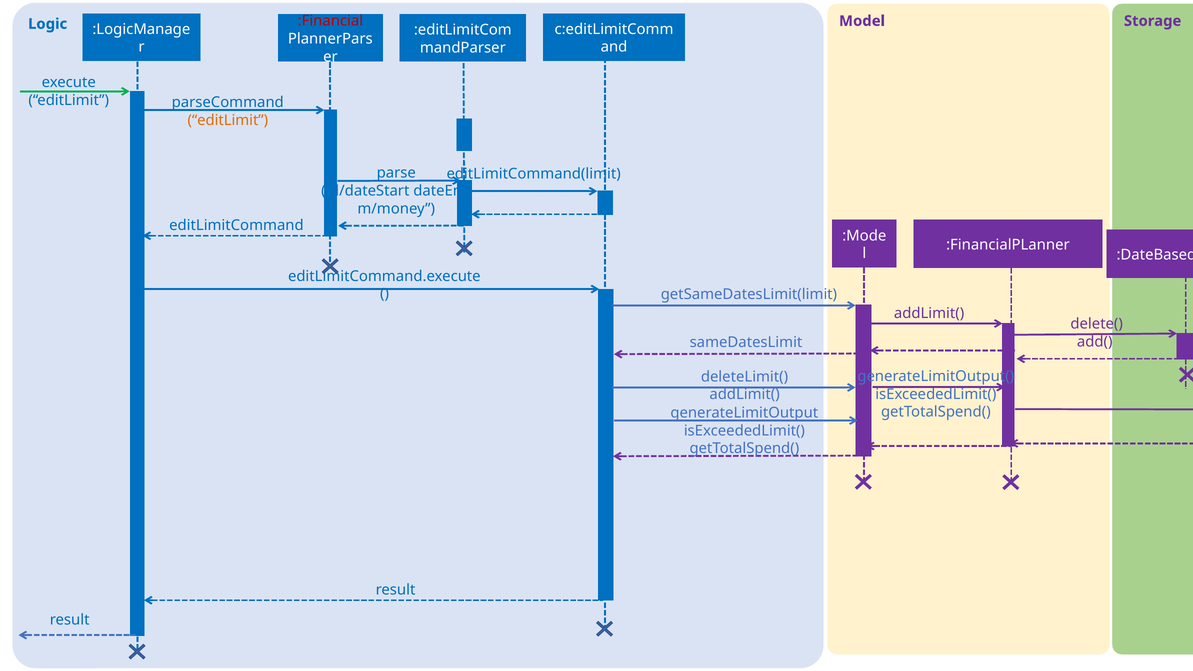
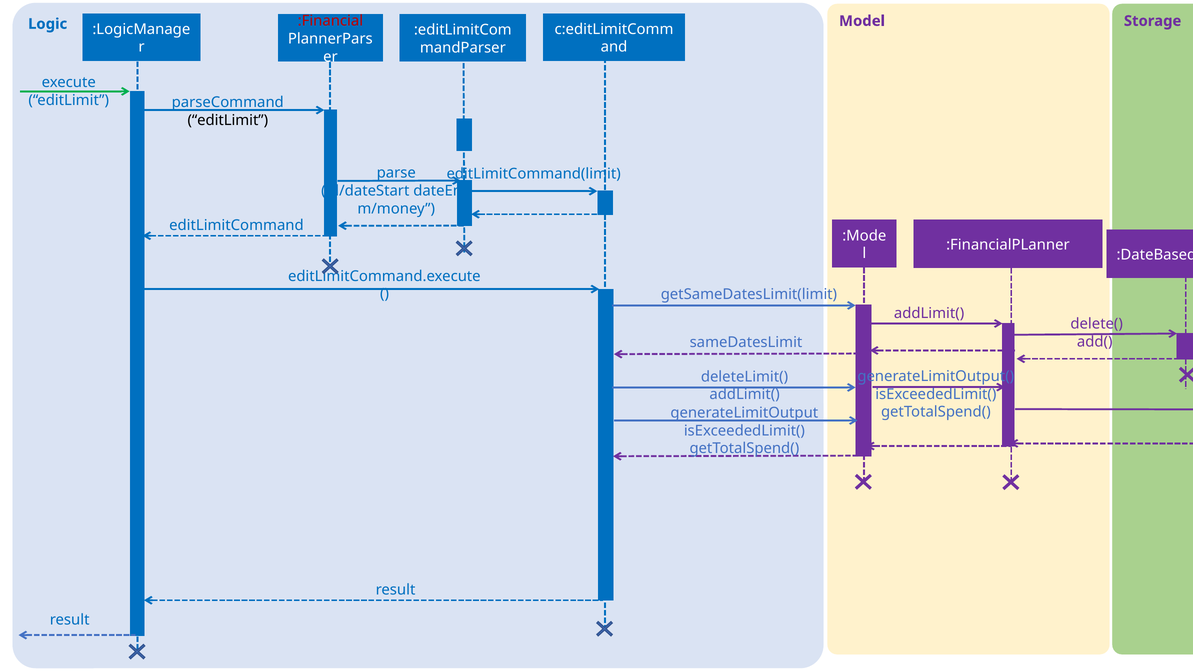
editLimit colour: orange -> black (228, 120)
